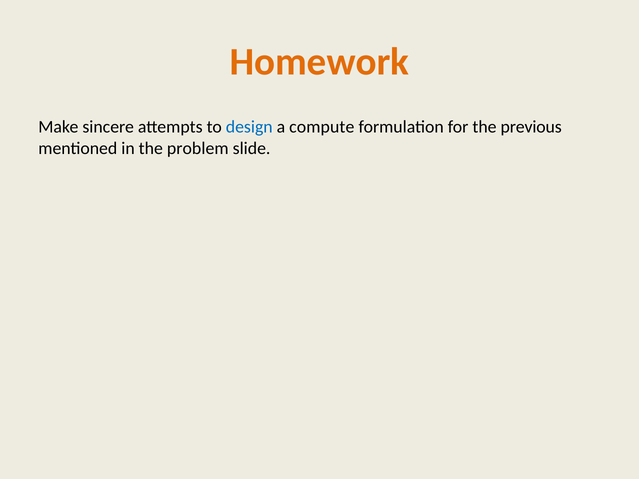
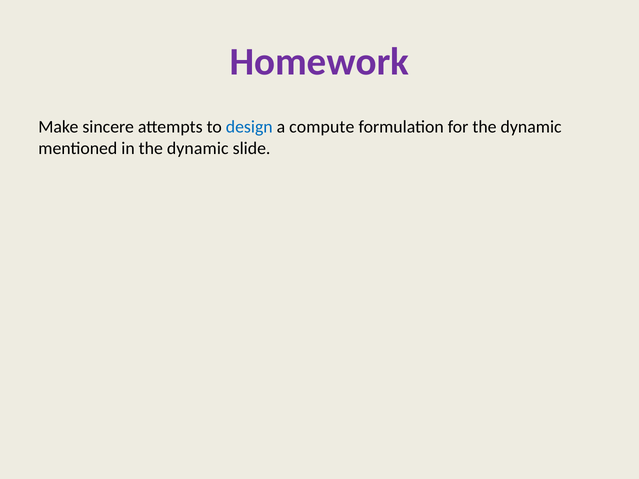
Homework colour: orange -> purple (319, 62)
for the previous: previous -> dynamic (531, 127)
in the problem: problem -> dynamic (198, 148)
